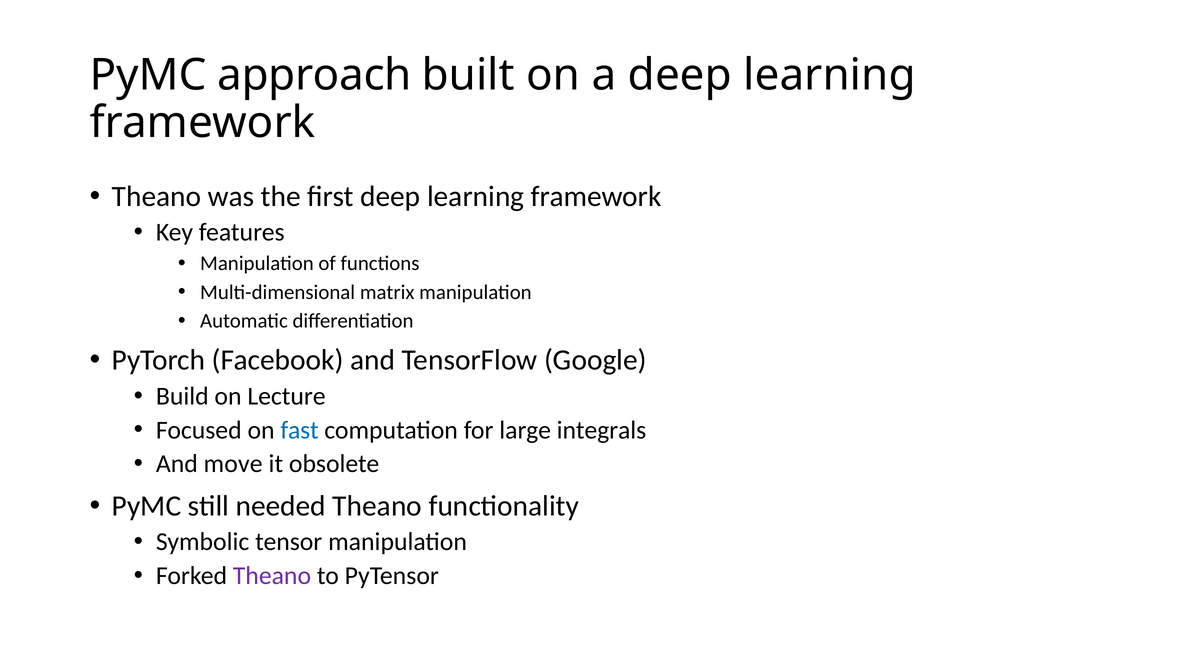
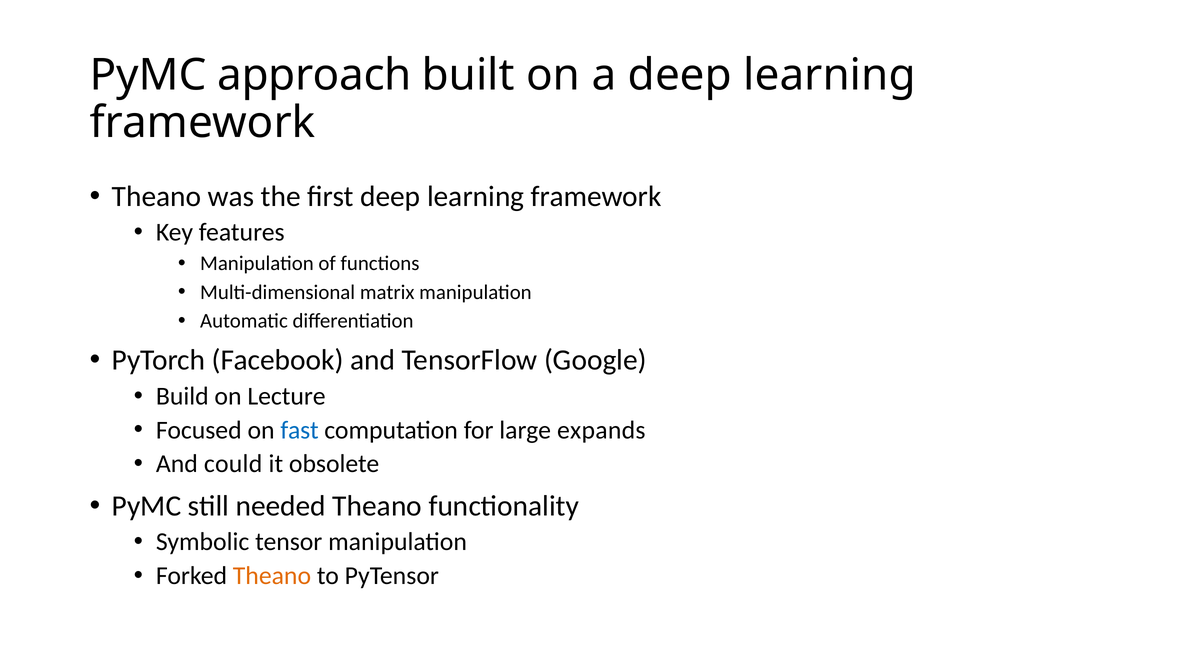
integrals: integrals -> expands (601, 430)
move: move -> could (233, 464)
Theano colour: purple -> orange (272, 576)
